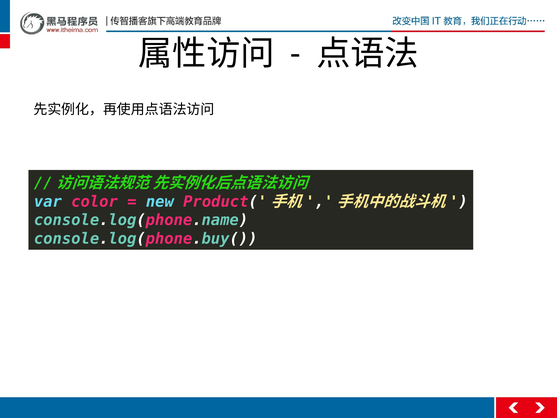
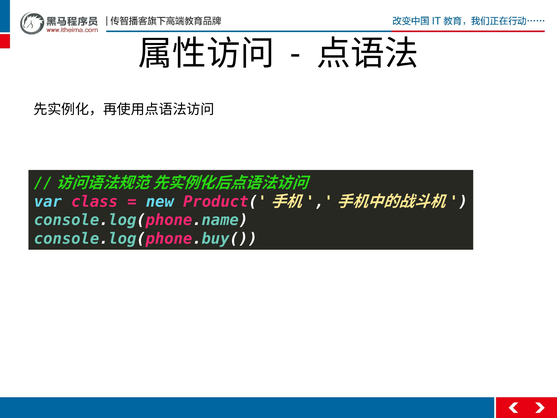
color: color -> class (95, 201)
